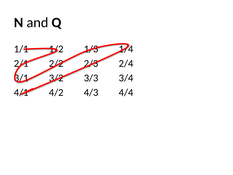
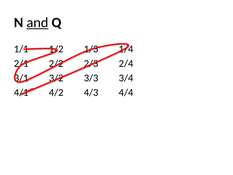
and underline: none -> present (37, 23)
